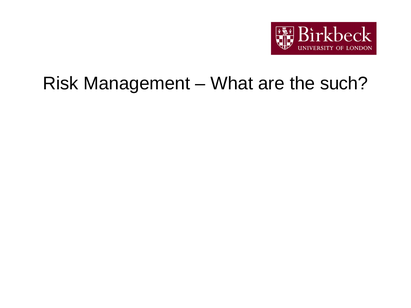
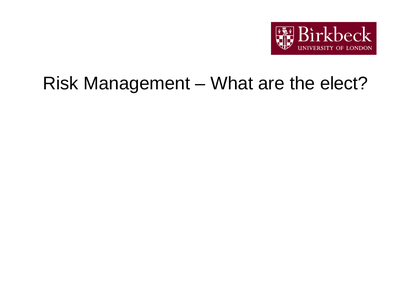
such: such -> elect (344, 83)
